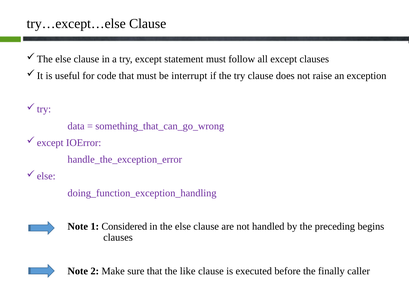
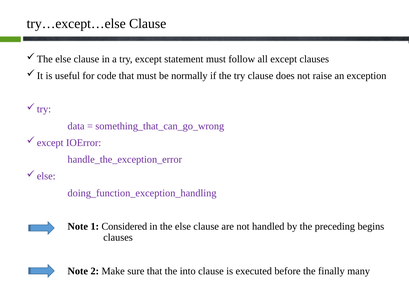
interrupt: interrupt -> normally (189, 76)
like: like -> into (188, 271)
caller: caller -> many (359, 271)
